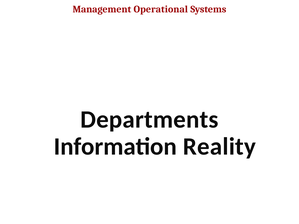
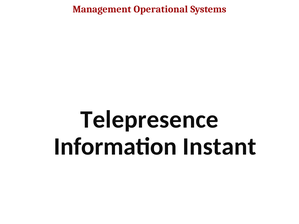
Departments: Departments -> Telepresence (149, 120)
Reality: Reality -> Instant (219, 147)
